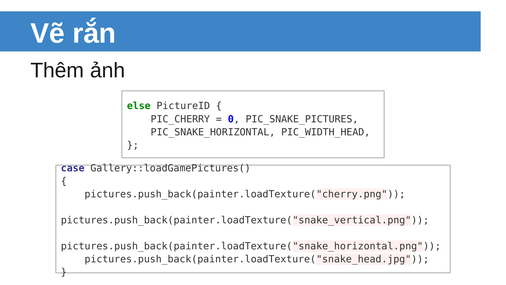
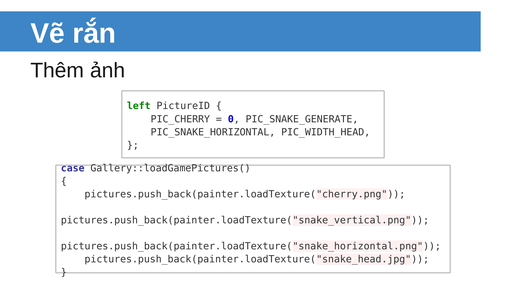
else: else -> left (139, 106)
PIC_SNAKE_PICTURES: PIC_SNAKE_PICTURES -> PIC_SNAKE_GENERATE (302, 119)
